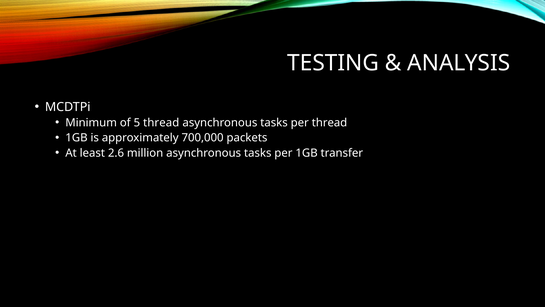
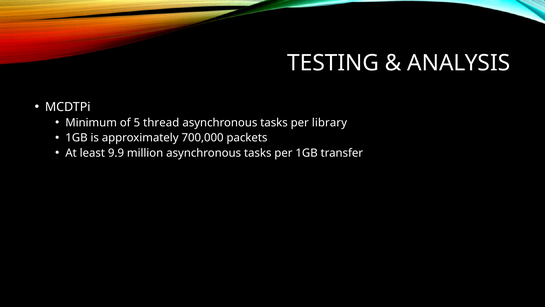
per thread: thread -> library (329, 123)
2.6: 2.6 -> 9.9 (116, 153)
